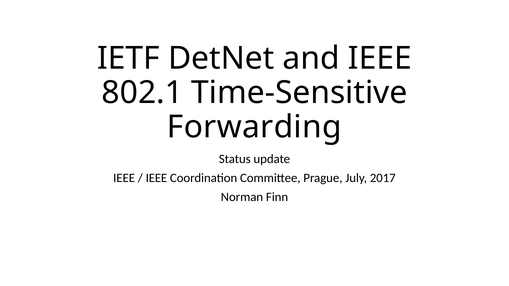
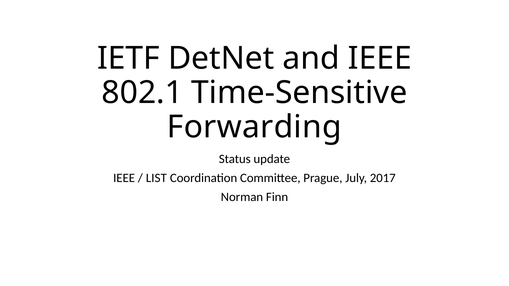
IEEE: IEEE -> LIST (156, 178)
